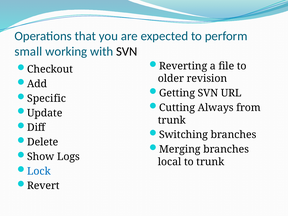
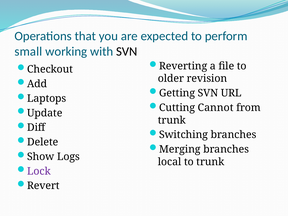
Specific: Specific -> Laptops (47, 98)
Always: Always -> Cannot (216, 108)
Lock colour: blue -> purple (39, 171)
